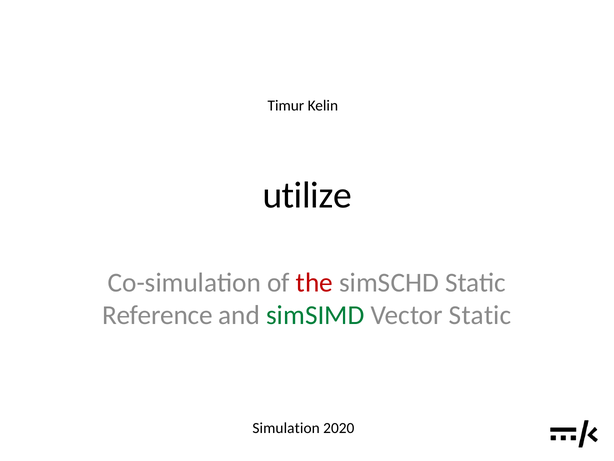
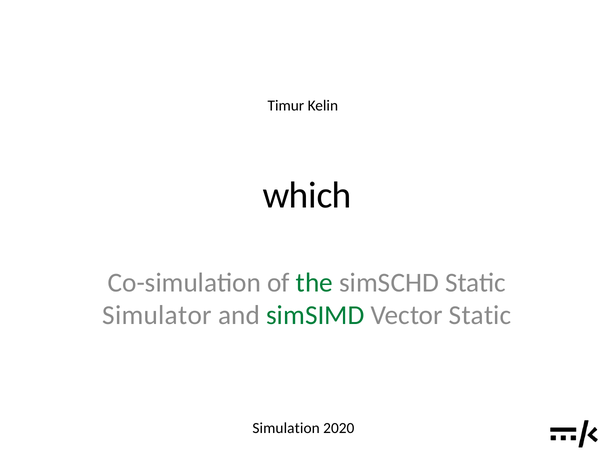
utilize: utilize -> which (307, 195)
the colour: red -> green (315, 282)
Reference: Reference -> Simulator (157, 315)
